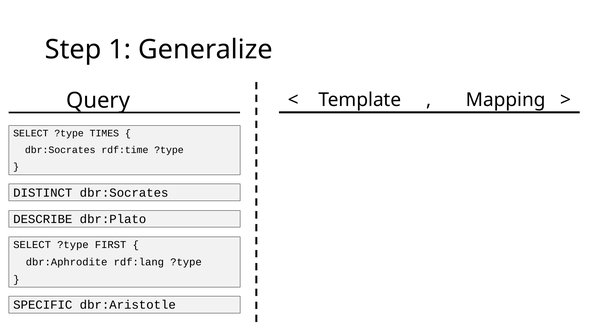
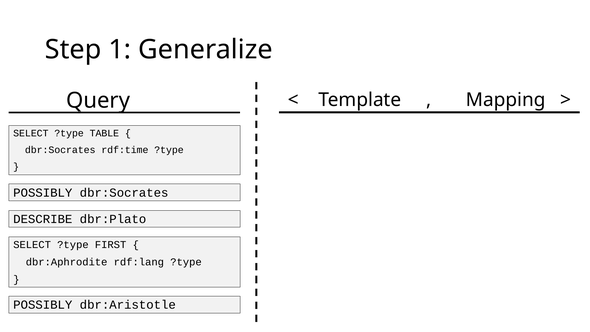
TIMES: TIMES -> TABLE (104, 133)
DISTINCT: DISTINCT -> POSSIBLY (43, 193)
SPECIFIC: SPECIFIC -> POSSIBLY (43, 305)
